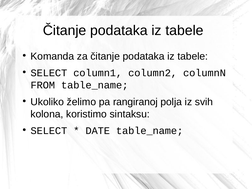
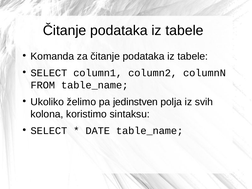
rangiranoj: rangiranoj -> jedinstven (135, 102)
